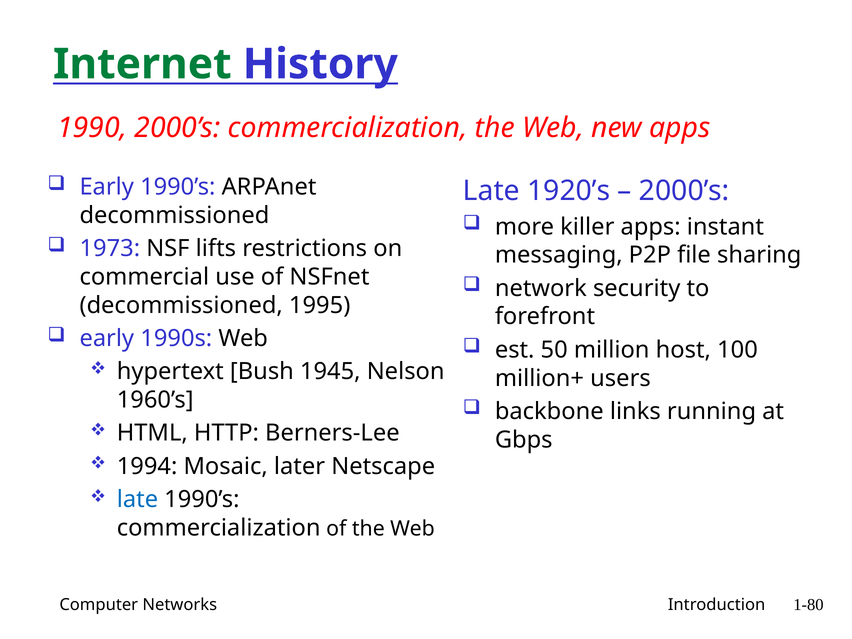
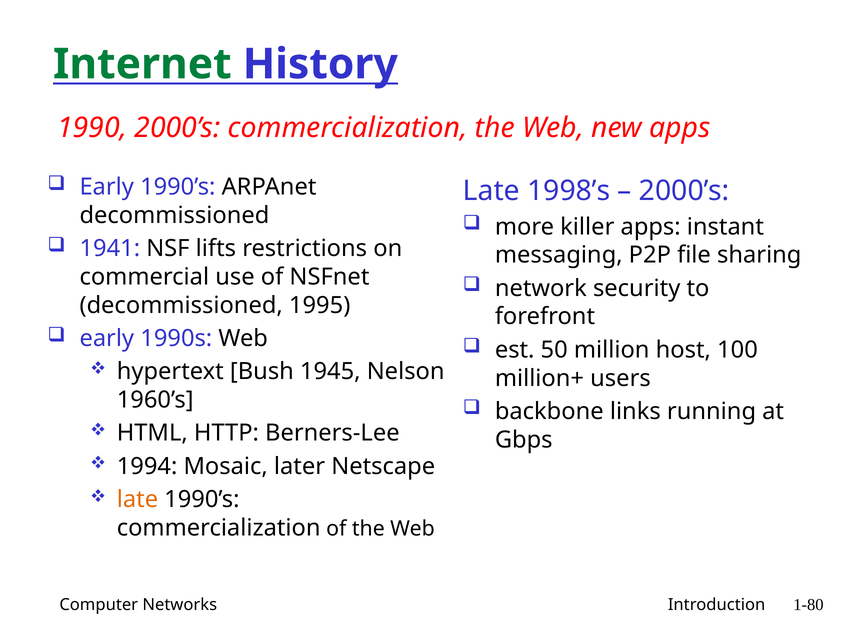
1920’s: 1920’s -> 1998’s (569, 191)
1973: 1973 -> 1941 (110, 249)
late colour: blue -> orange (137, 499)
